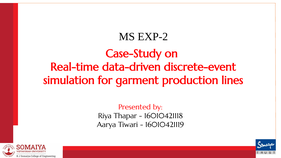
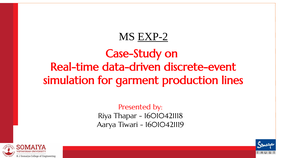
EXP-2 underline: none -> present (153, 37)
